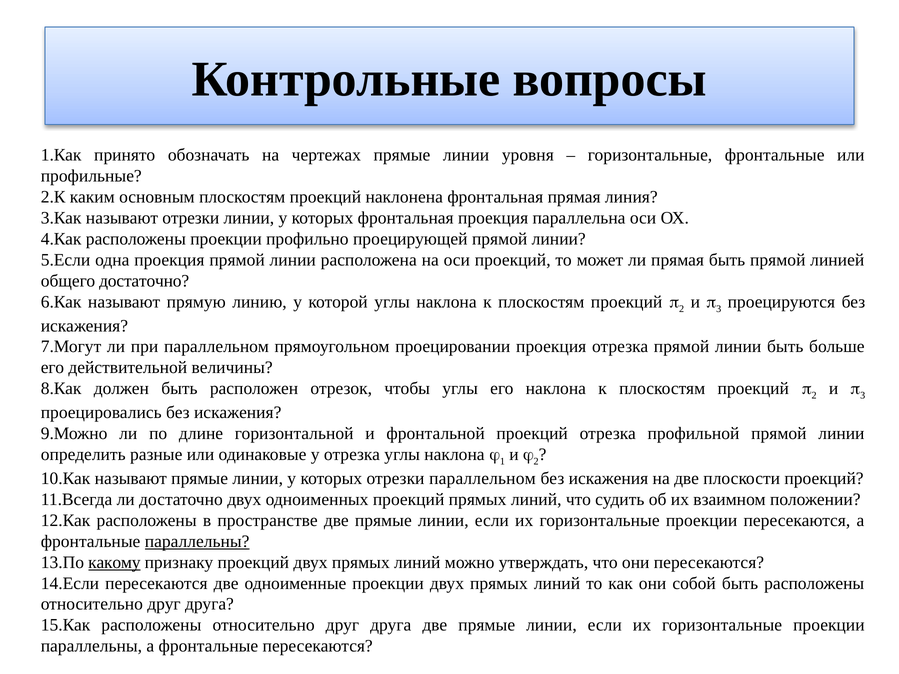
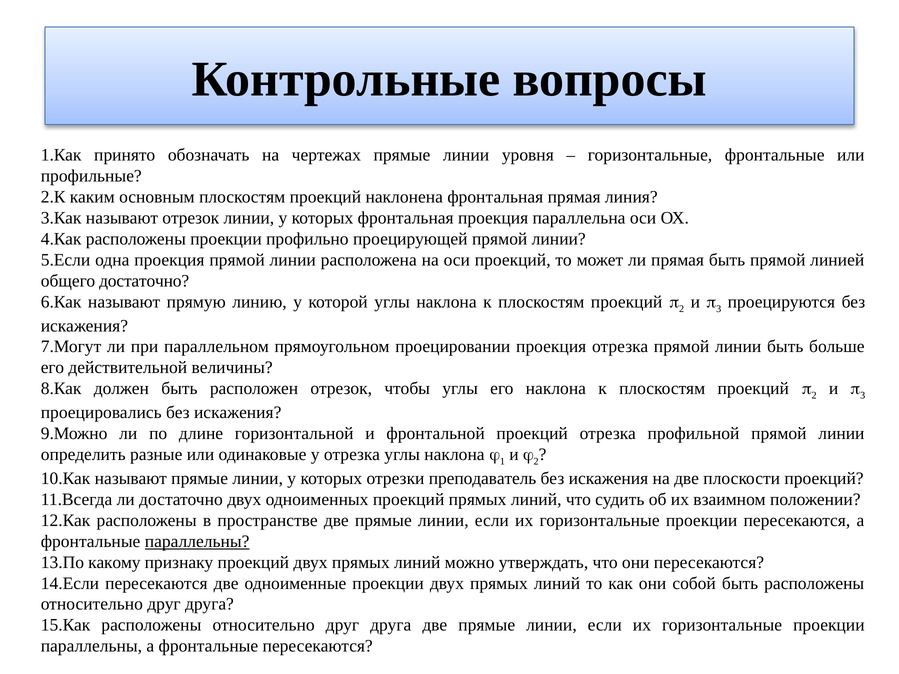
называют отрезки: отрезки -> отрезок (191, 218)
отрезки параллельном: параллельном -> преподаватель (483, 479)
какому underline: present -> none (114, 562)
